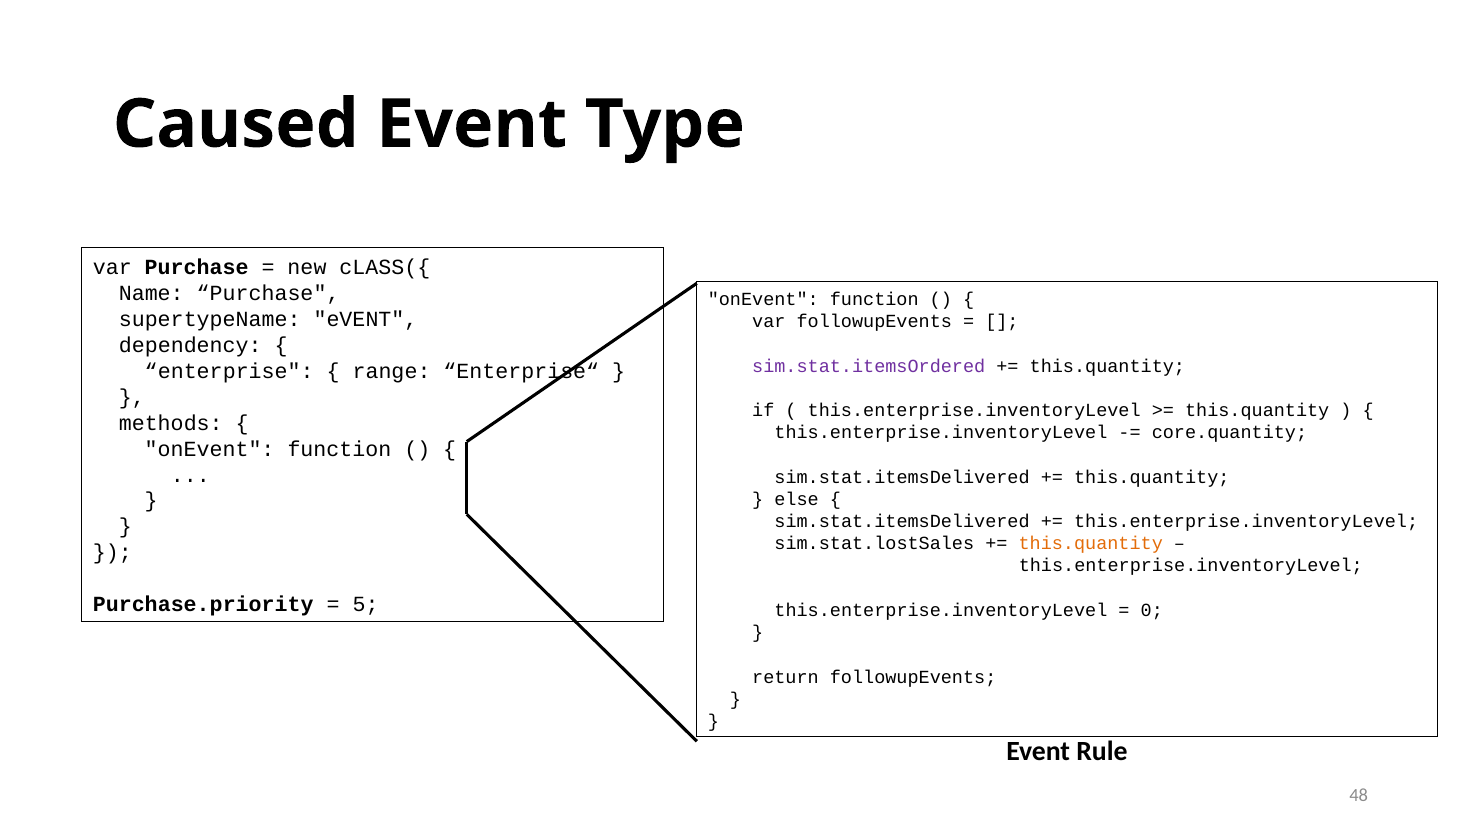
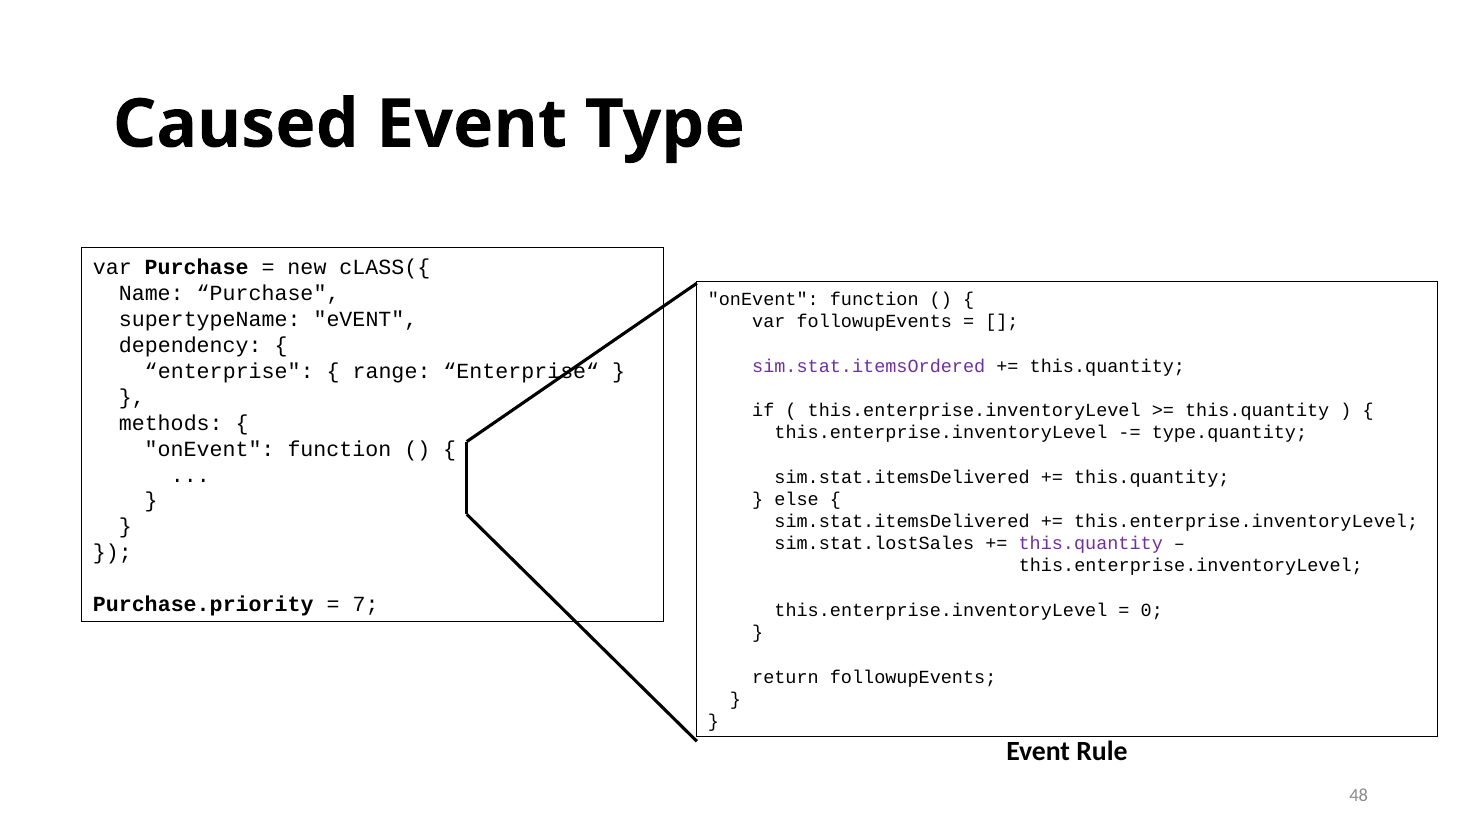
core.quantity: core.quantity -> type.quantity (1229, 433)
this.quantity colour: orange -> purple (1091, 544)
5: 5 -> 7 (366, 605)
